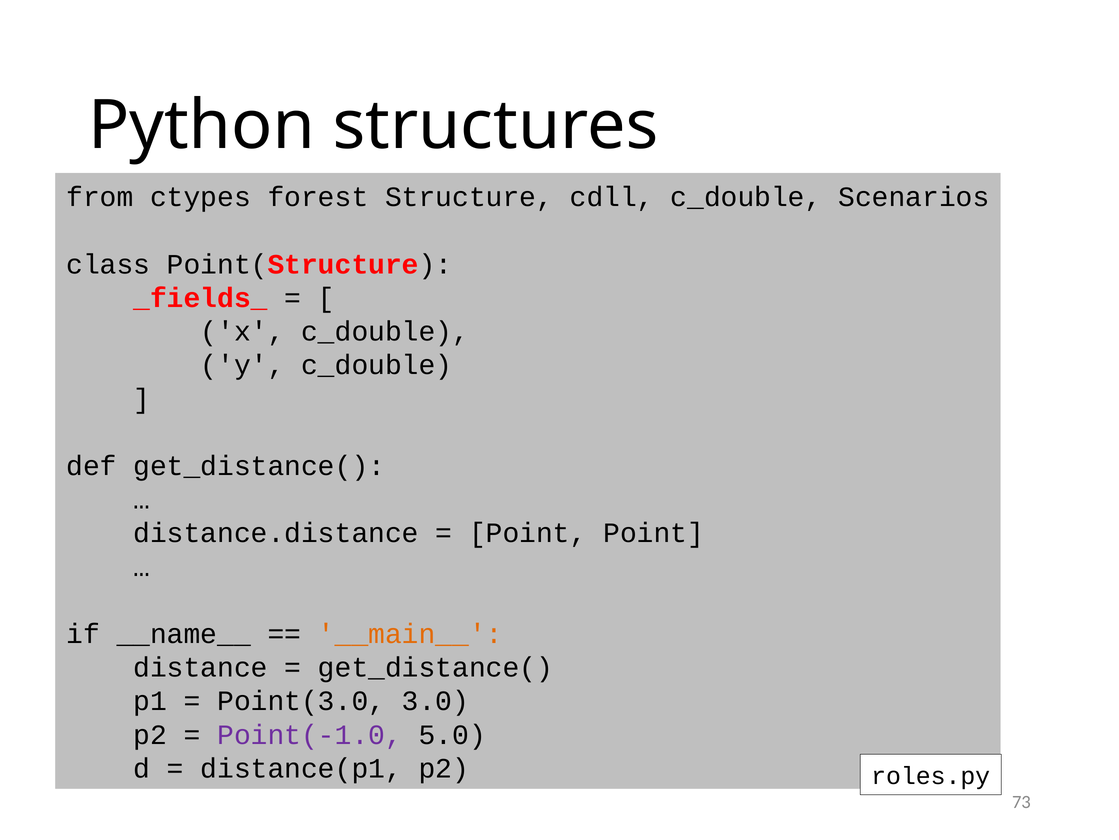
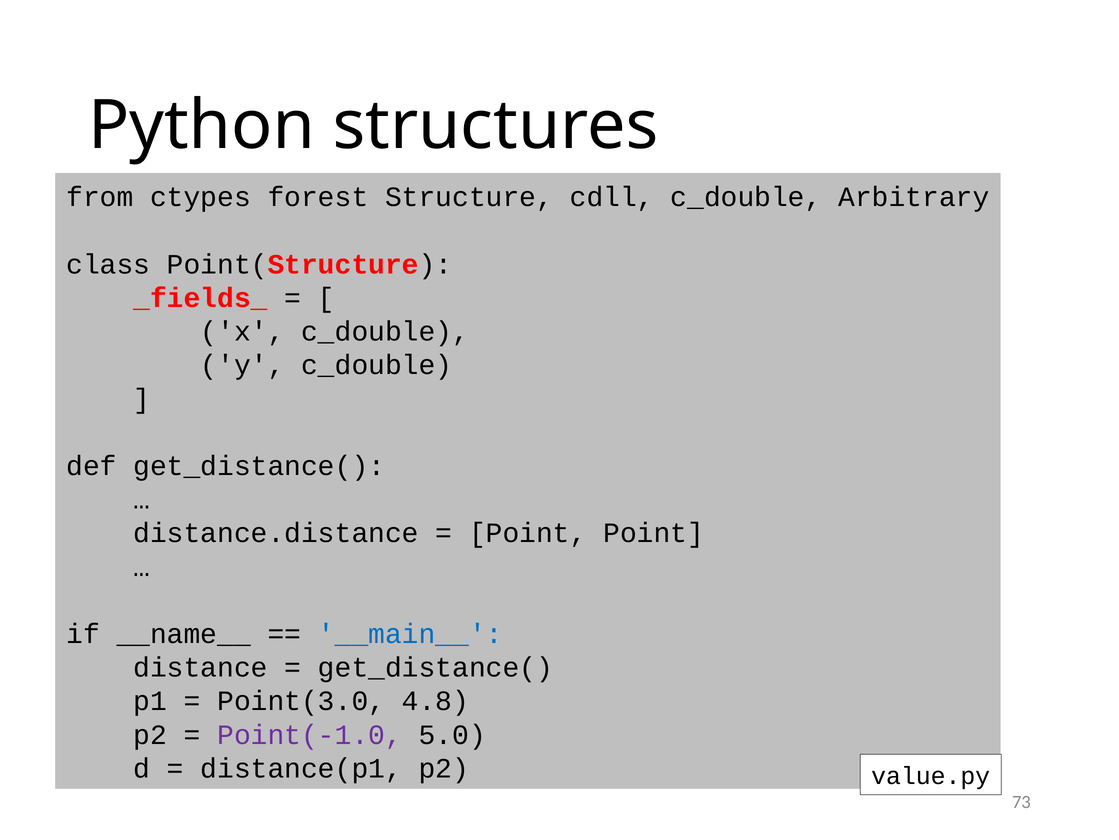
Scenarios: Scenarios -> Arbitrary (914, 197)
__main__ colour: orange -> blue (410, 633)
3.0: 3.0 -> 4.8 (435, 701)
roles.py: roles.py -> value.py (931, 776)
